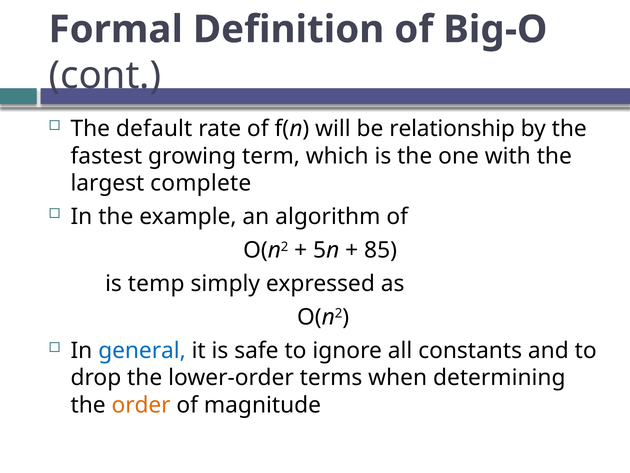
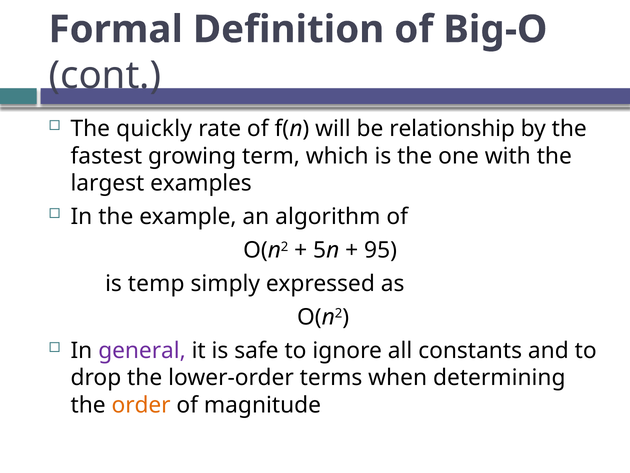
default: default -> quickly (154, 129)
complete: complete -> examples (201, 183)
85: 85 -> 95 (381, 250)
general colour: blue -> purple (142, 350)
